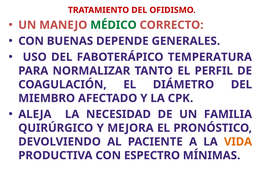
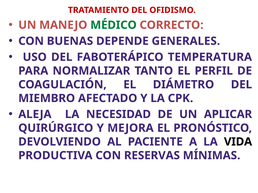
FAMILIA: FAMILIA -> APLICAR (228, 115)
VIDA colour: orange -> black (238, 142)
ESPECTRO: ESPECTRO -> RESERVAS (152, 156)
